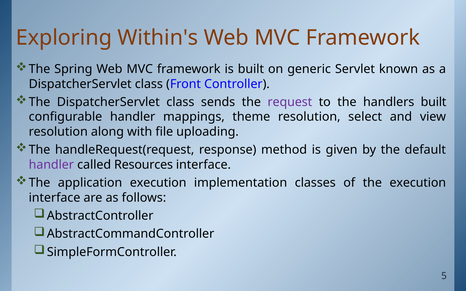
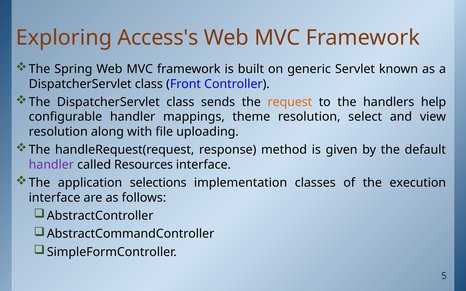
Within's: Within's -> Access's (158, 38)
request colour: purple -> orange (290, 102)
handlers built: built -> help (434, 102)
application execution: execution -> selections (158, 183)
